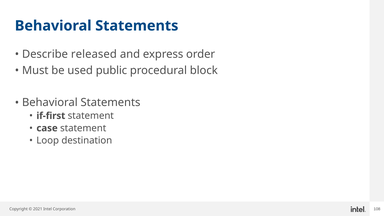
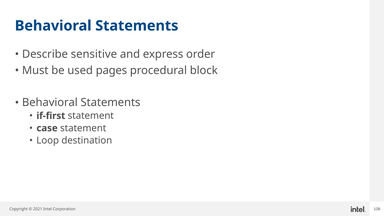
released: released -> sensitive (94, 54)
public: public -> pages (111, 70)
